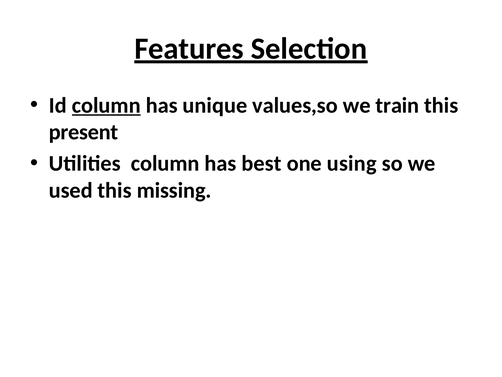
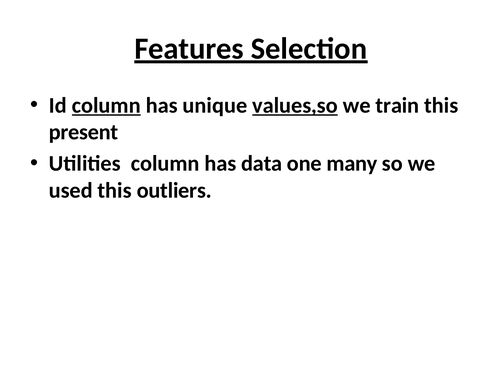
values,so underline: none -> present (295, 105)
best: best -> data (262, 163)
using: using -> many (352, 163)
missing: missing -> outliers (174, 190)
